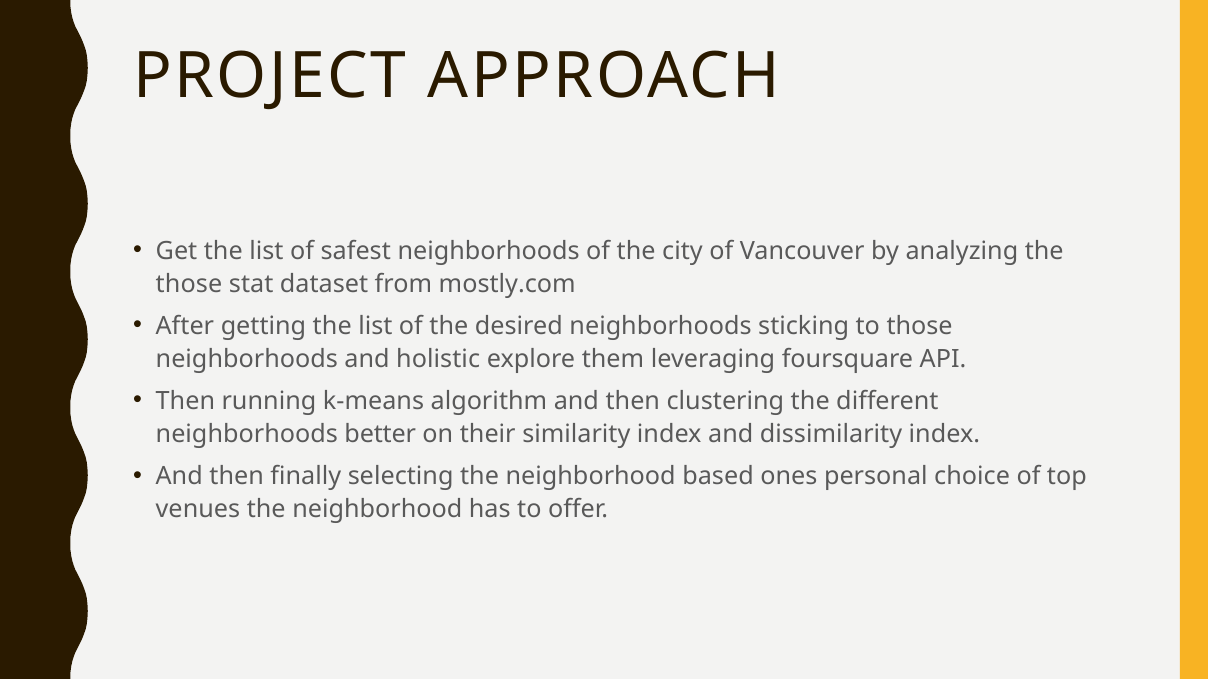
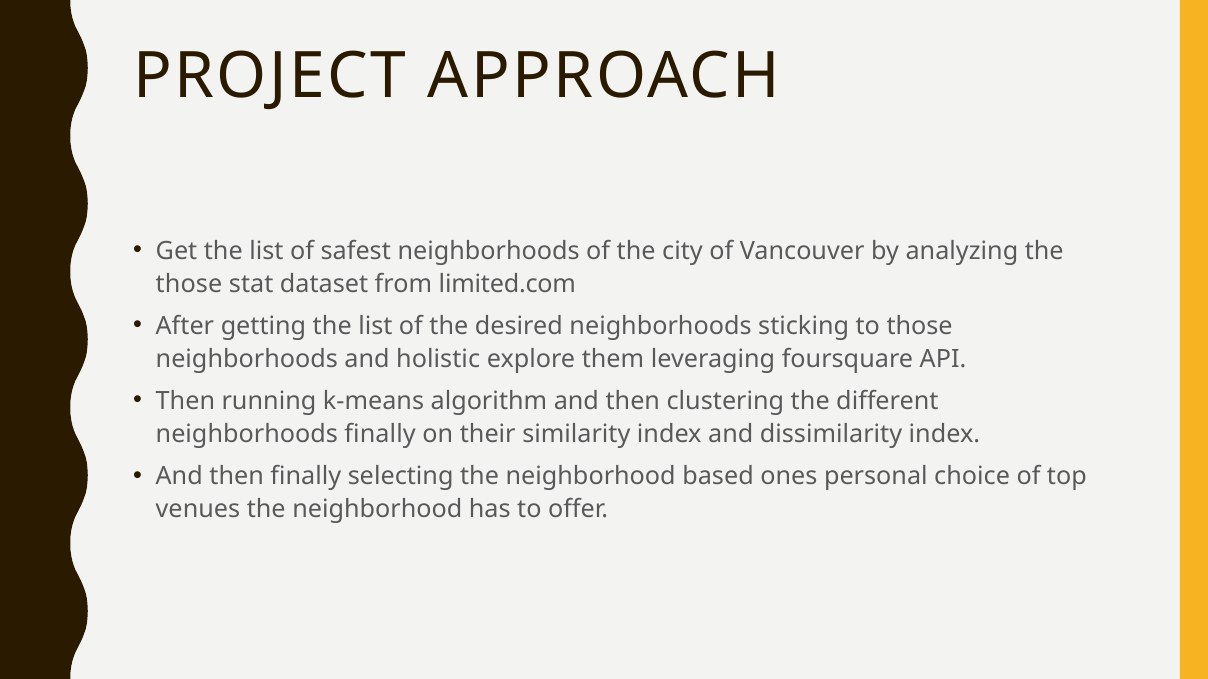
mostly.com: mostly.com -> limited.com (507, 284)
neighborhoods better: better -> finally (380, 435)
